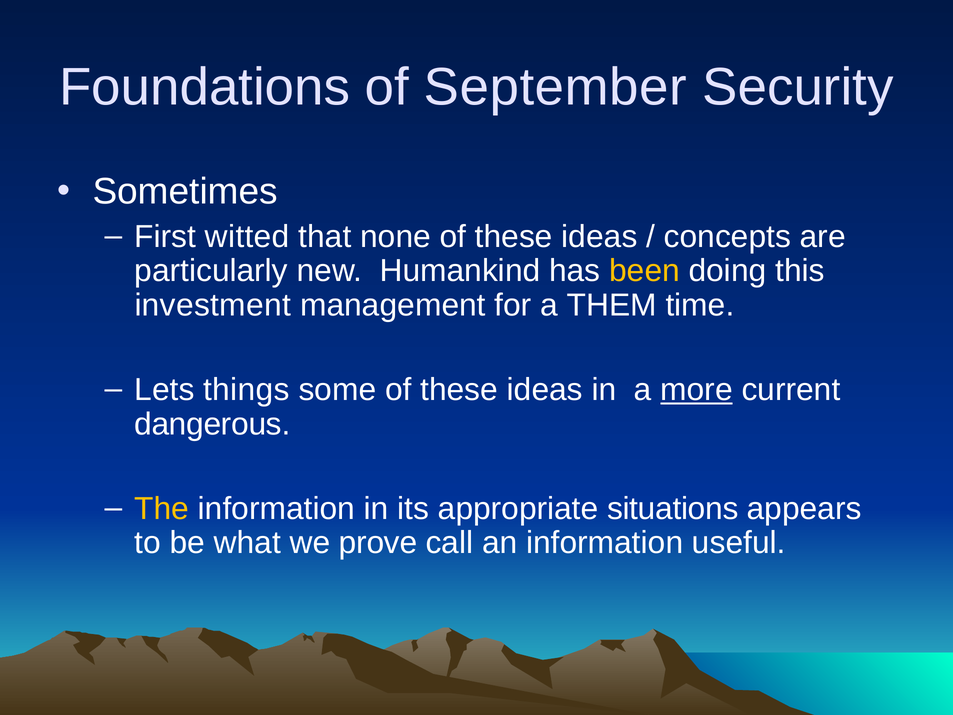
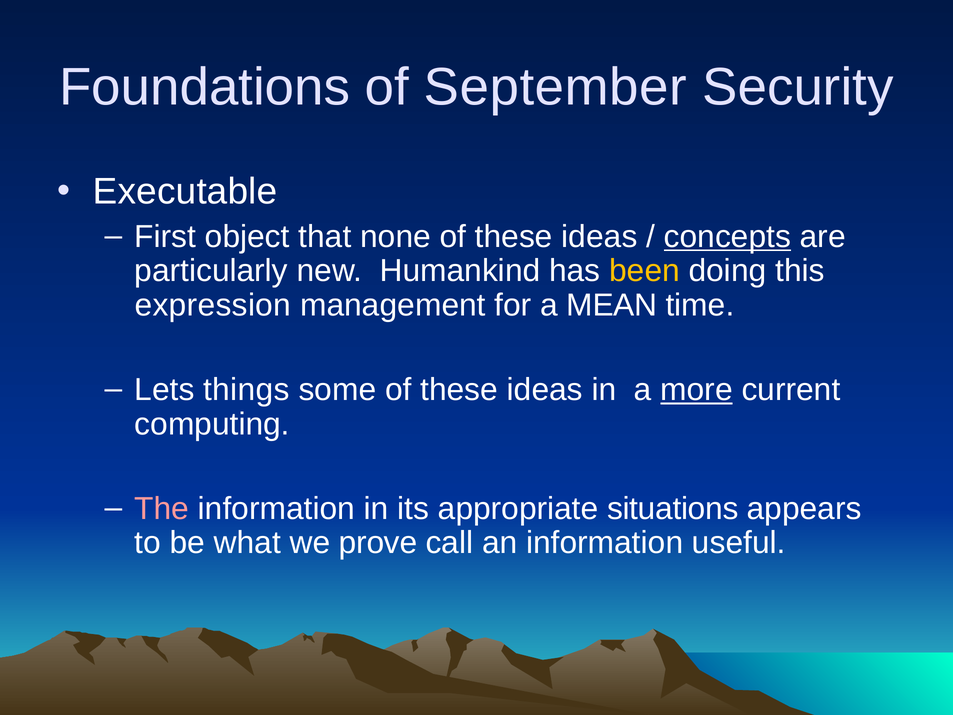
Sometimes: Sometimes -> Executable (185, 191)
witted: witted -> object (247, 237)
concepts underline: none -> present (727, 237)
investment: investment -> expression (213, 305)
THEM: THEM -> MEAN (612, 305)
dangerous: dangerous -> computing (212, 424)
The colour: yellow -> pink (162, 508)
